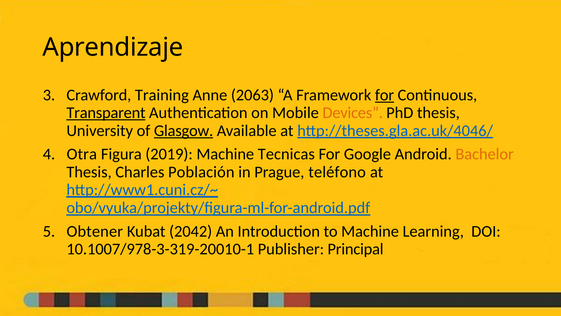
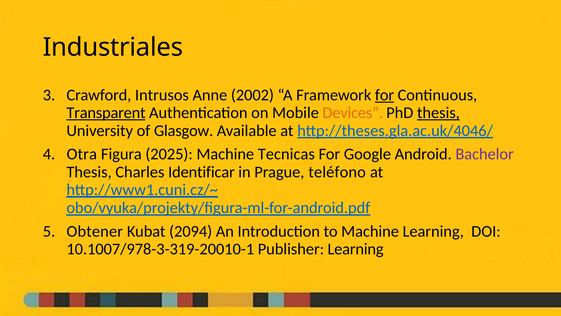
Aprendizaje: Aprendizaje -> Industriales (113, 47)
Training: Training -> Intrusos (162, 95)
2063: 2063 -> 2002 (252, 95)
thesis underline: none -> present (438, 113)
Glasgow underline: present -> none (184, 130)
2019: 2019 -> 2025 (169, 154)
Bachelor colour: orange -> purple (485, 154)
Población: Población -> Identificar (201, 172)
2042: 2042 -> 2094 (191, 231)
Publisher Principal: Principal -> Learning (356, 249)
